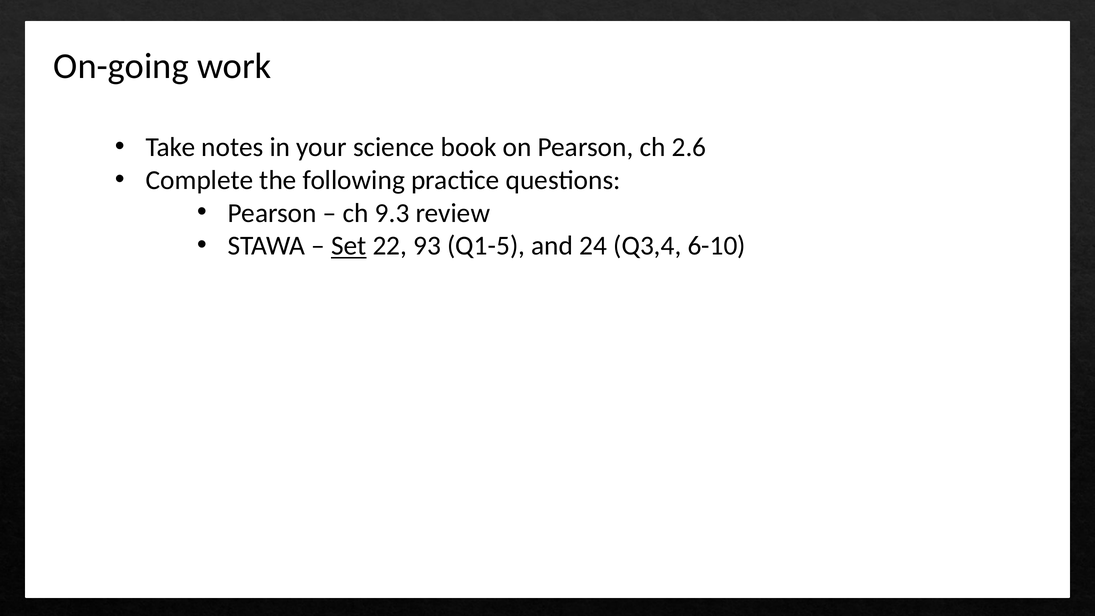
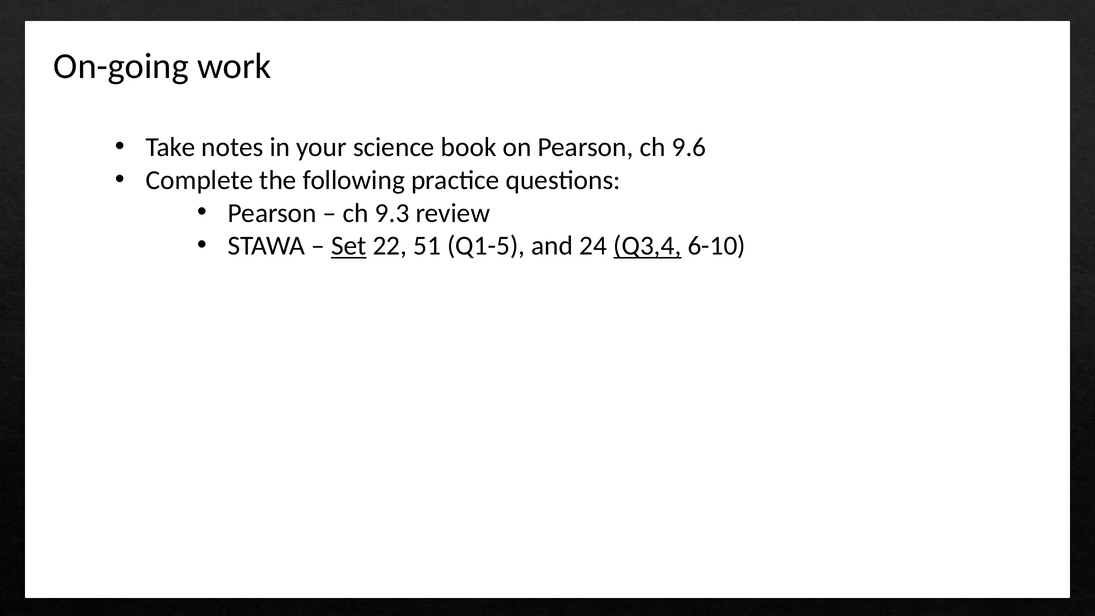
2.6: 2.6 -> 9.6 (689, 147)
93: 93 -> 51 (427, 246)
Q3,4 underline: none -> present (647, 246)
